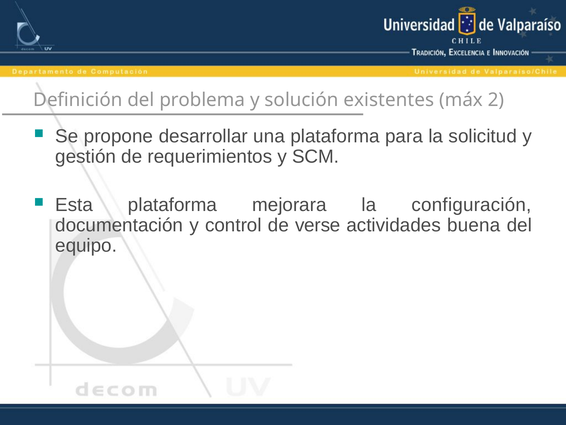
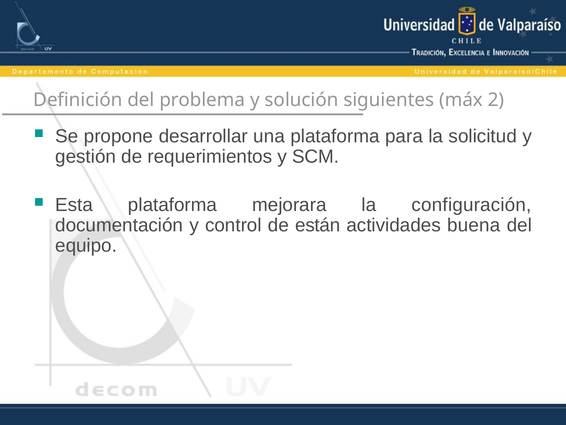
existentes: existentes -> siguientes (389, 100)
verse: verse -> están (318, 225)
